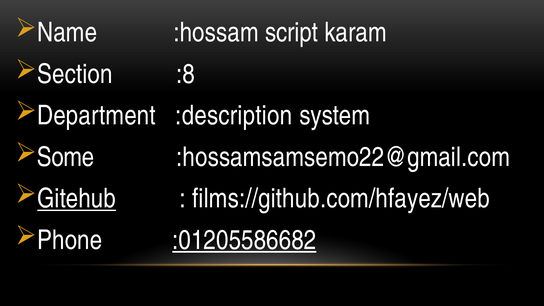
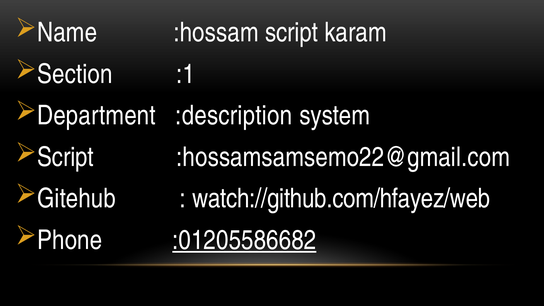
:8: :8 -> :1 (185, 74)
Some: Some -> Script (65, 157)
Gitehub underline: present -> none (77, 199)
films://github.com/hfayez/web: films://github.com/hfayez/web -> watch://github.com/hfayez/web (341, 199)
